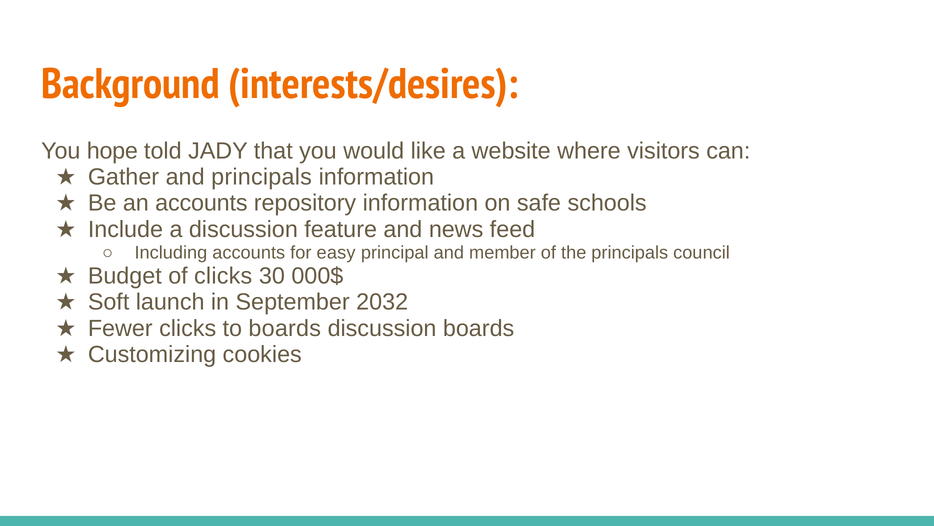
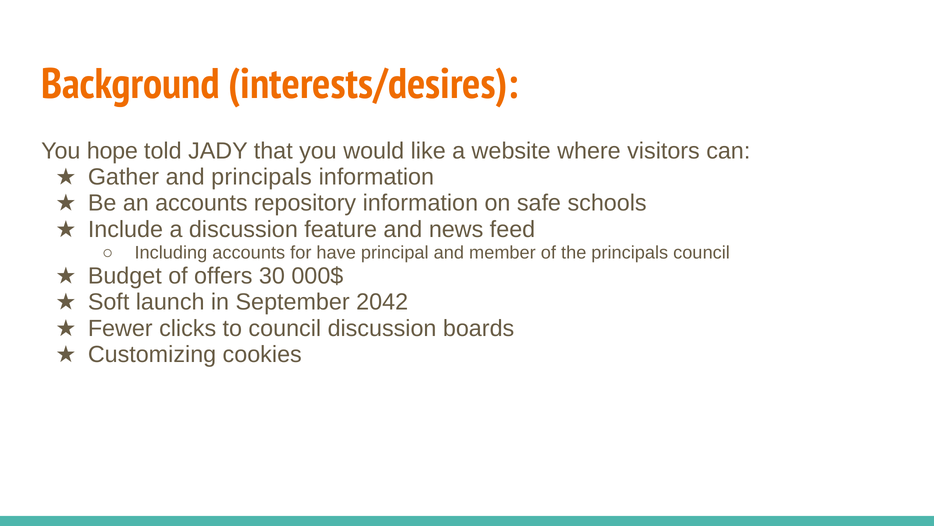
easy: easy -> have (336, 252)
of clicks: clicks -> offers (223, 276)
2032: 2032 -> 2042 (382, 302)
to boards: boards -> council (285, 328)
